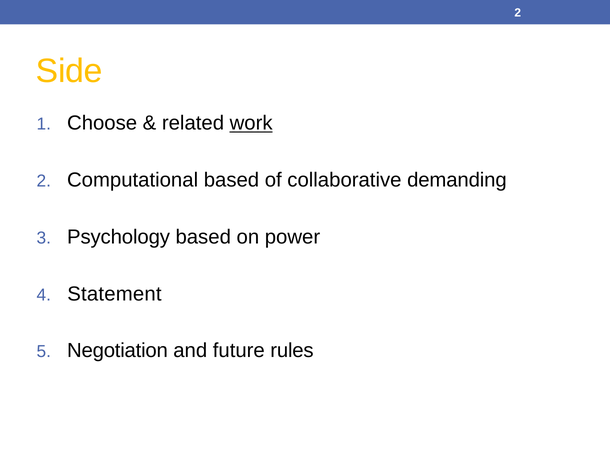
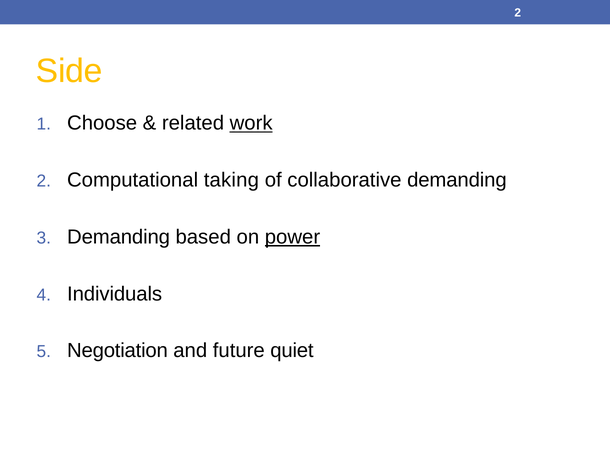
Computational based: based -> taking (231, 180)
Psychology: Psychology -> Demanding (119, 237)
power underline: none -> present (292, 237)
Statement: Statement -> Individuals (115, 294)
rules: rules -> quiet (292, 351)
